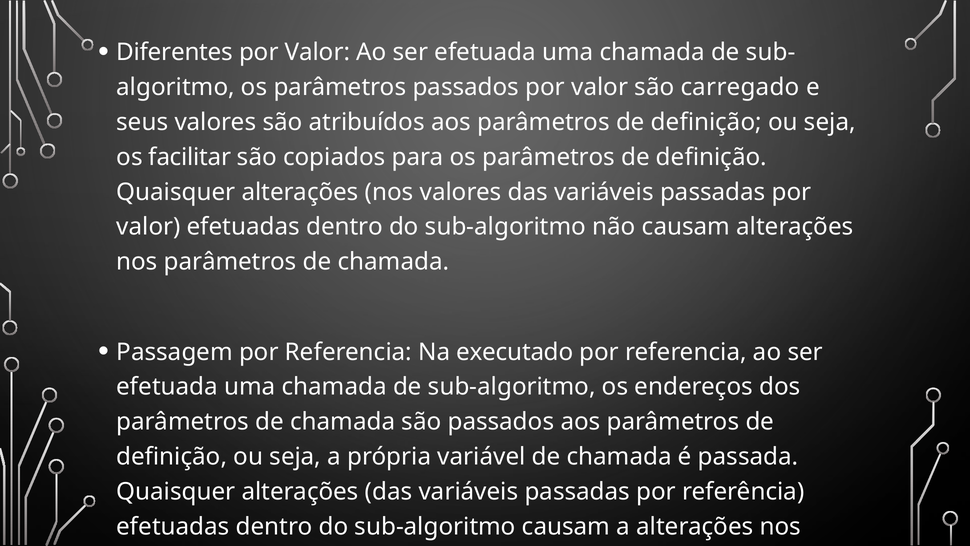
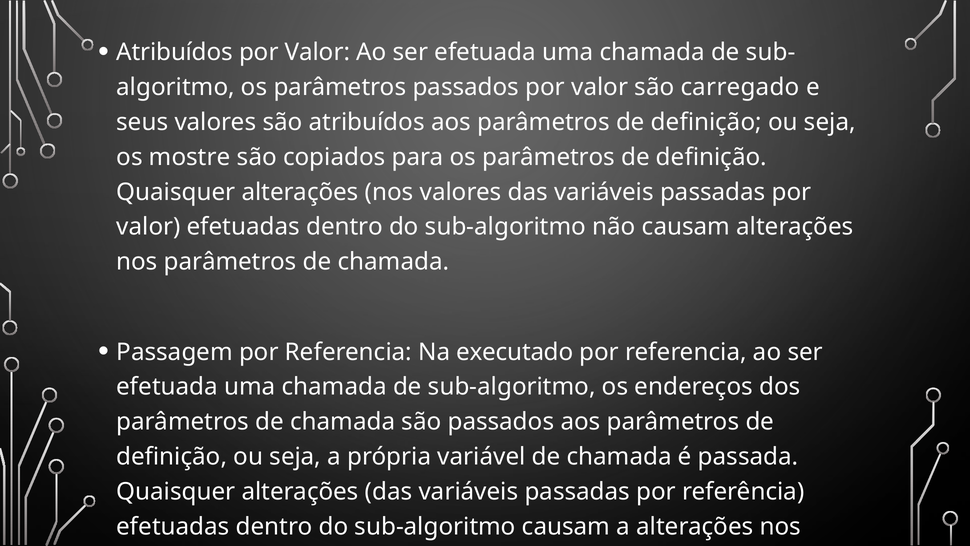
Diferentes: Diferentes -> Atribuídos (175, 52)
facilitar: facilitar -> mostre (190, 157)
